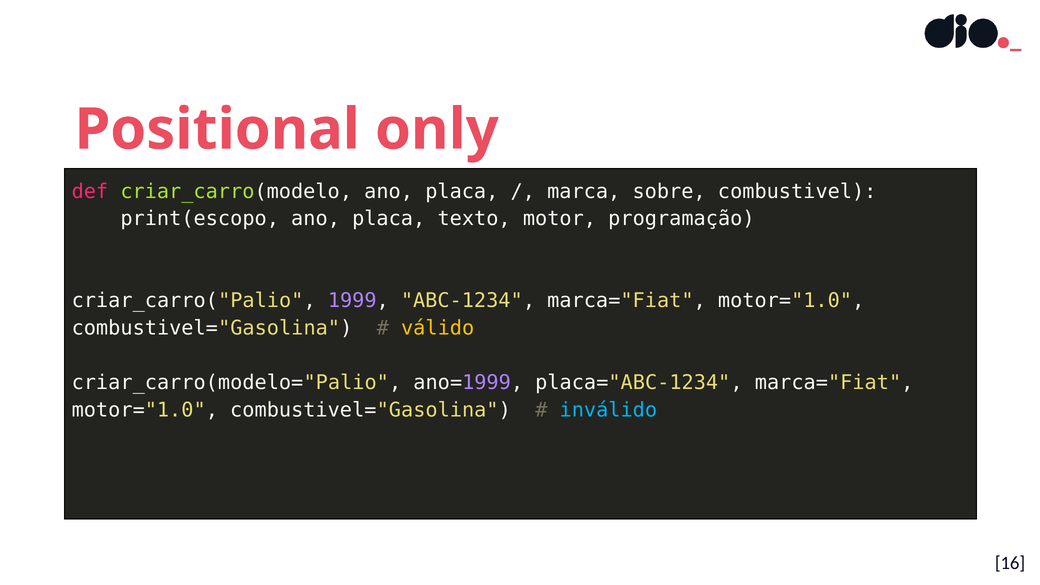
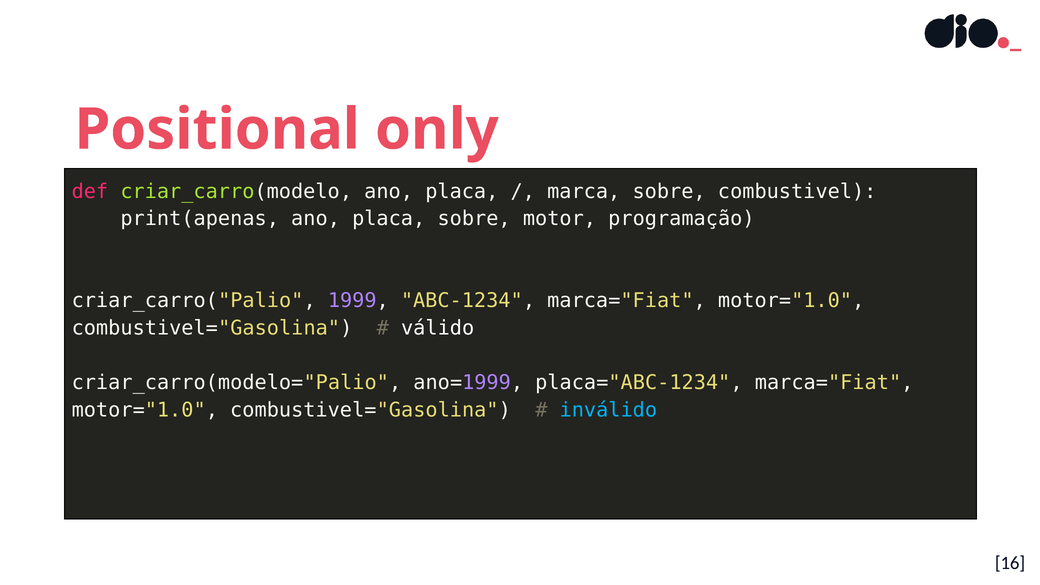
print(escopo: print(escopo -> print(apenas (200, 219)
placa texto: texto -> sobre (474, 219)
válido colour: yellow -> white (438, 328)
